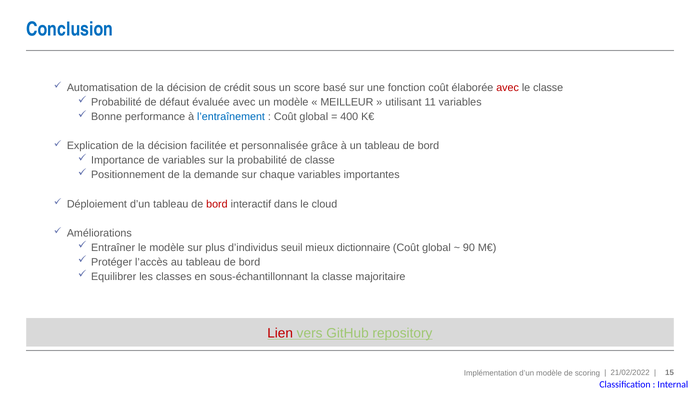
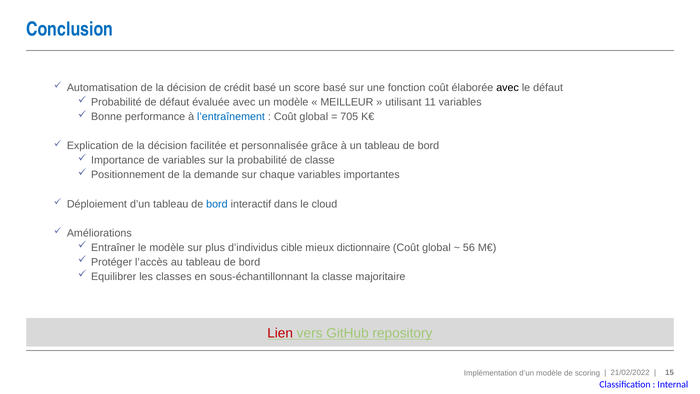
crédit sous: sous -> basé (265, 88)
avec colour: red -> black (508, 88)
le classe: classe -> défaut (548, 88)
400: 400 -> 705 (349, 117)
bord colour: red -> blue (217, 204)
seuil: seuil -> cible (292, 247)
90: 90 -> 56 (469, 247)
